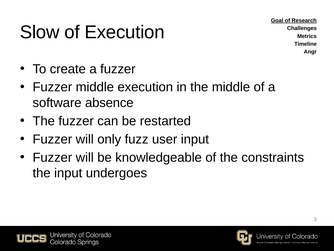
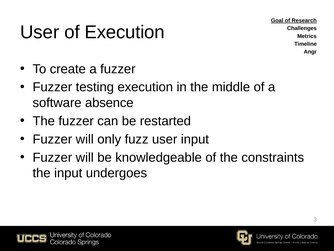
Slow: Slow -> User (40, 32)
Fuzzer middle: middle -> testing (95, 87)
